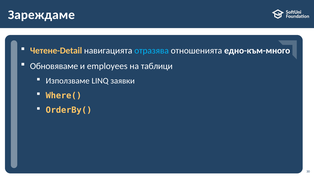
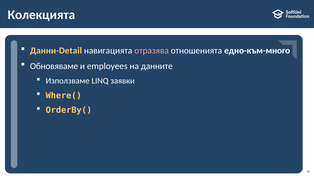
Зареждаме: Зареждаме -> Колекцията (41, 15)
Четене-Detail: Четене-Detail -> Данни-Detail (56, 51)
отразява colour: light blue -> pink (152, 51)
таблици: таблици -> данните (157, 66)
